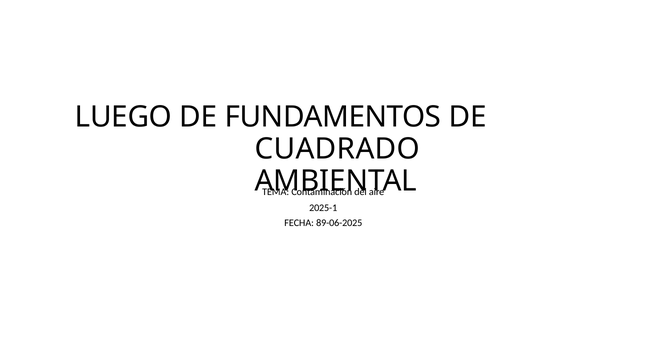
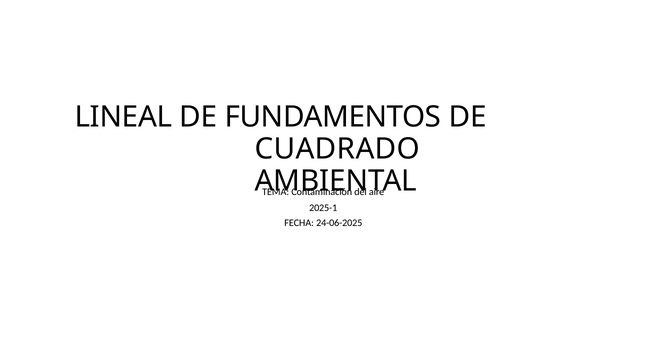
LUEGO: LUEGO -> LINEAL (123, 117)
89-06-2025: 89-06-2025 -> 24-06-2025 (339, 223)
